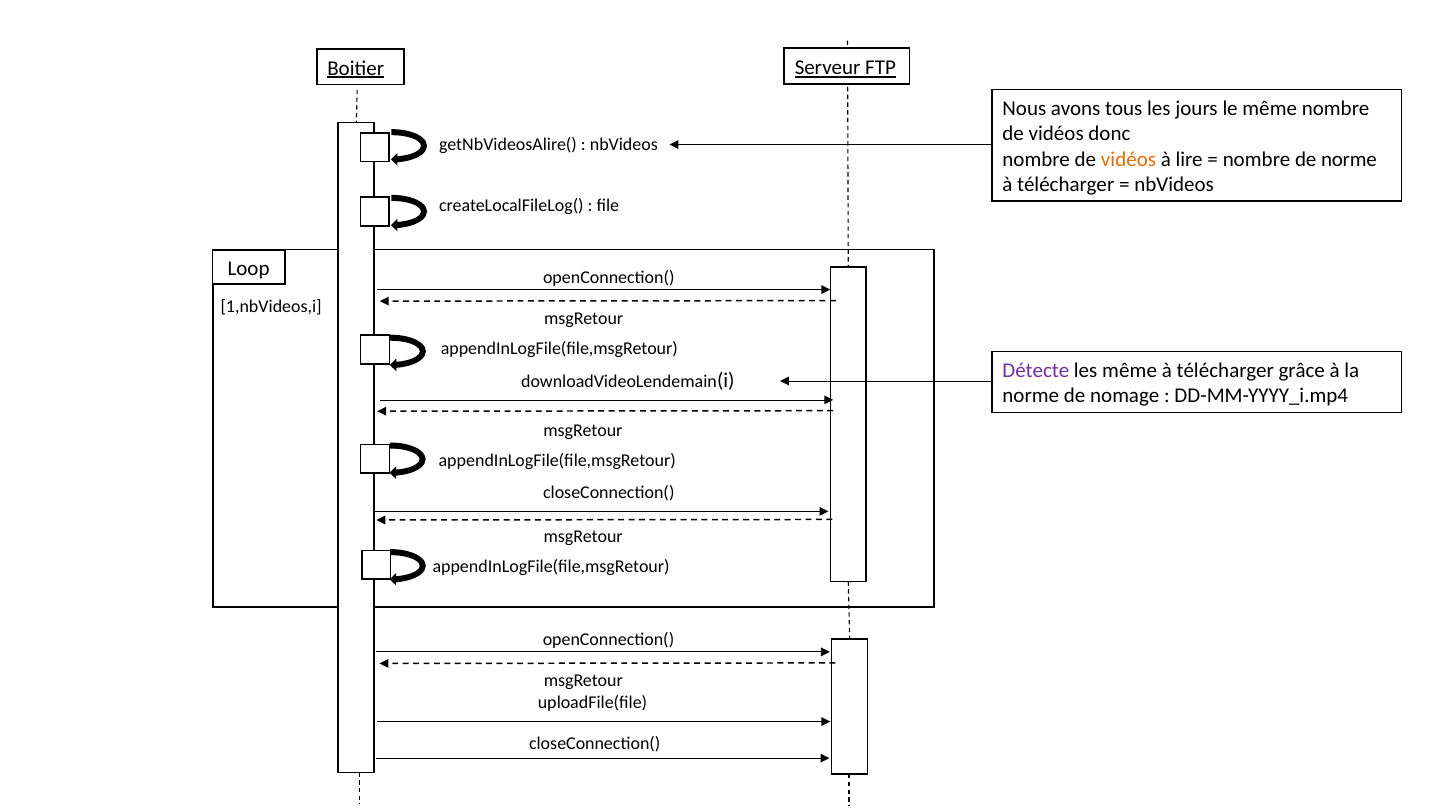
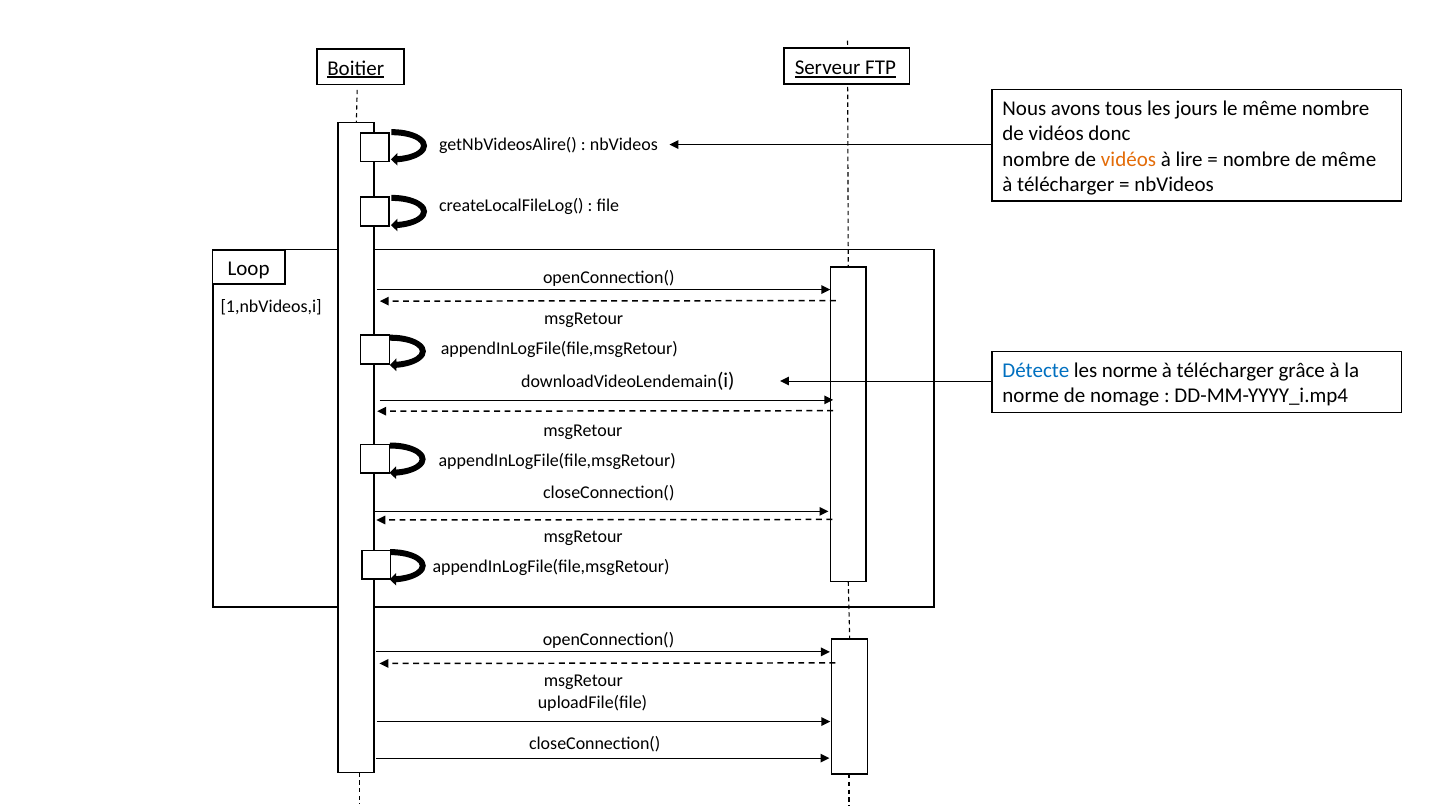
de norme: norme -> même (1349, 159)
Détecte colour: purple -> blue (1036, 370)
les même: même -> norme (1130, 370)
